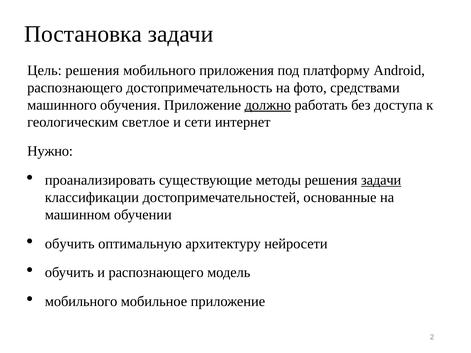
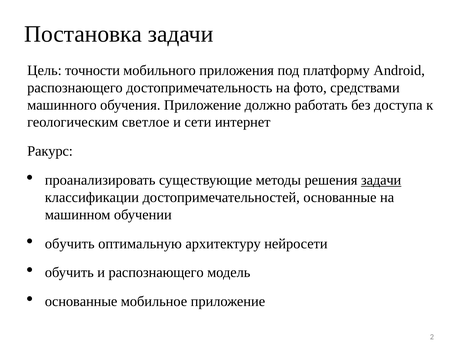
Цель решения: решения -> точности (92, 71)
должно underline: present -> none (268, 105)
Нужно: Нужно -> Ракурс (50, 151)
мобильного: мобильного -> основанные (81, 302)
